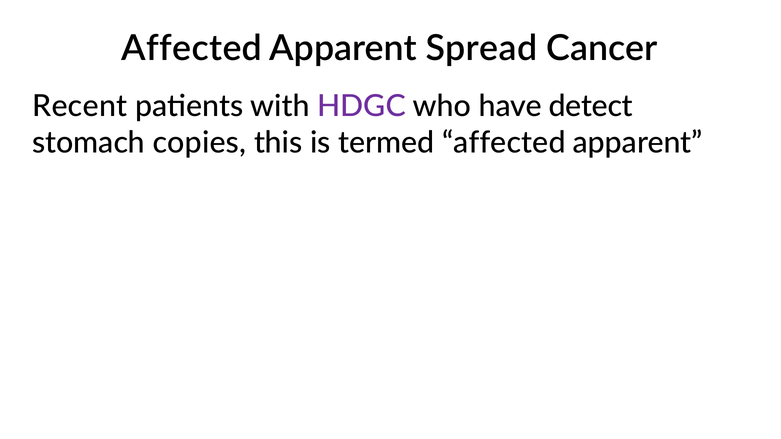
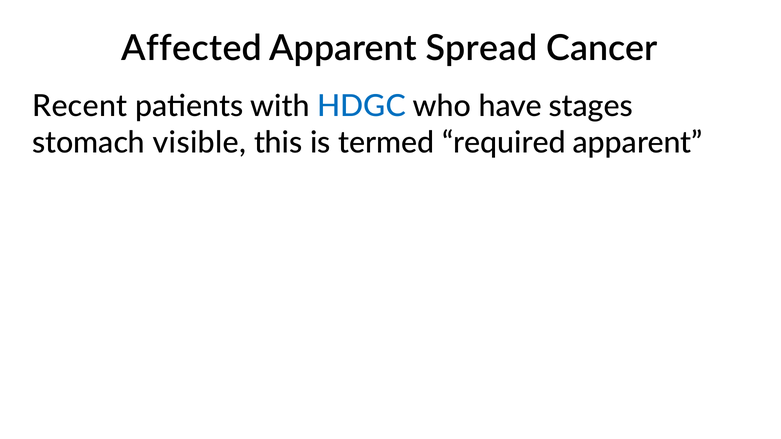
HDGC colour: purple -> blue (361, 106)
detect: detect -> stages (591, 106)
copies: copies -> visible (199, 143)
termed affected: affected -> required (504, 143)
